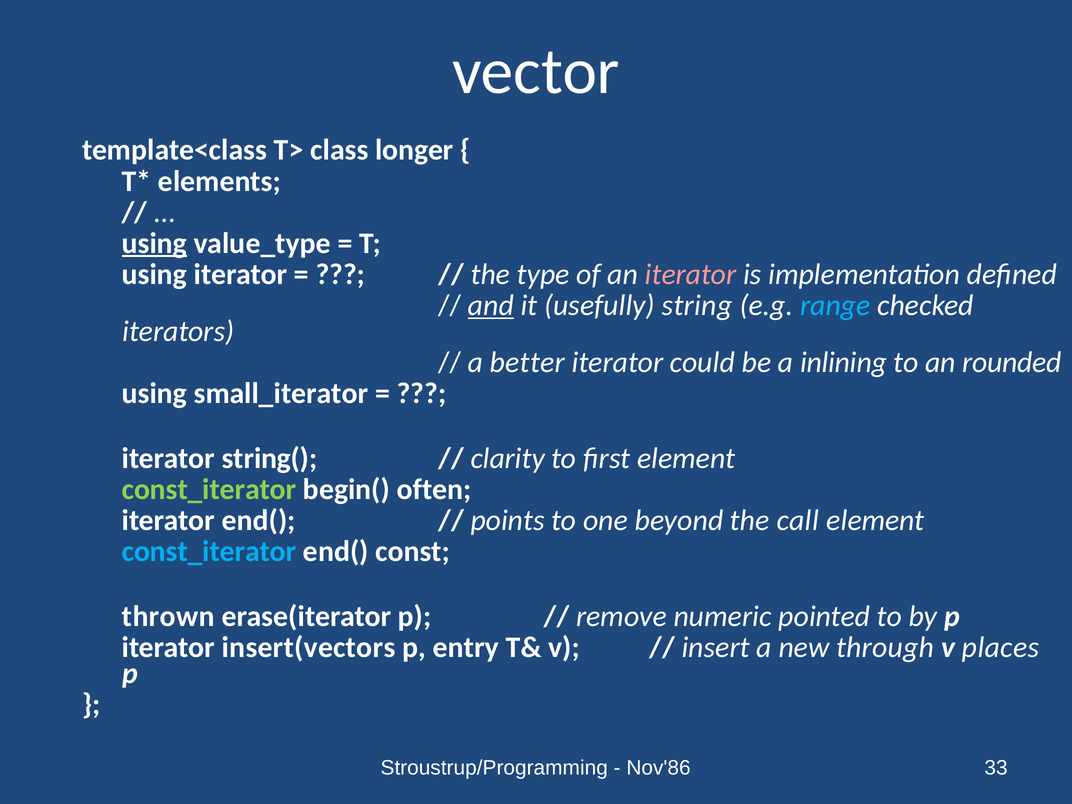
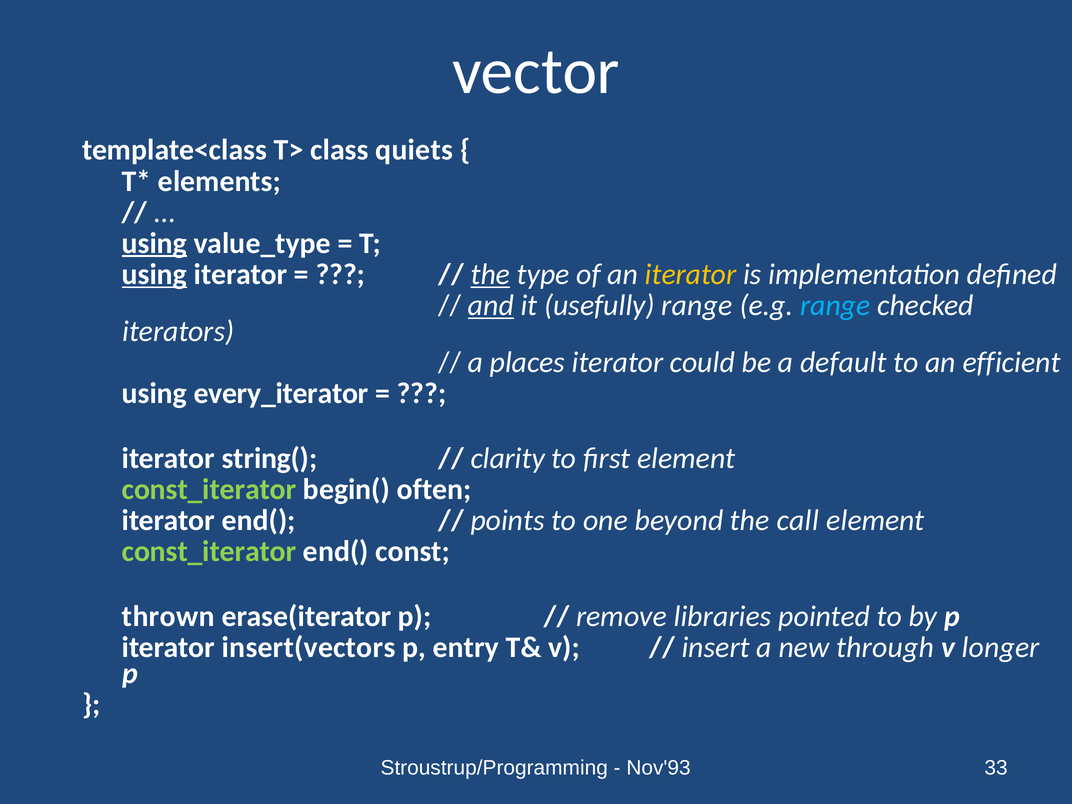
longer: longer -> quiets (414, 150)
using underline: none -> present (154, 274)
the underline: none -> present (490, 274)
iterator colour: pink -> yellow (691, 274)
usefully string: string -> range (697, 305)
better: better -> places (527, 362)
inlining: inlining -> default (843, 362)
rounded: rounded -> efficient (1012, 362)
small_iterator: small_iterator -> every_iterator (281, 393)
const_iterator colour: light blue -> light green (209, 551)
numeric: numeric -> libraries (723, 616)
places: places -> longer (1001, 647)
Nov'86: Nov'86 -> Nov'93 (659, 768)
